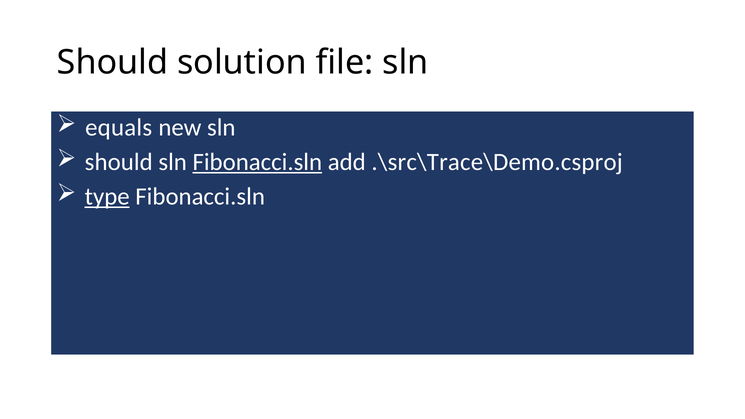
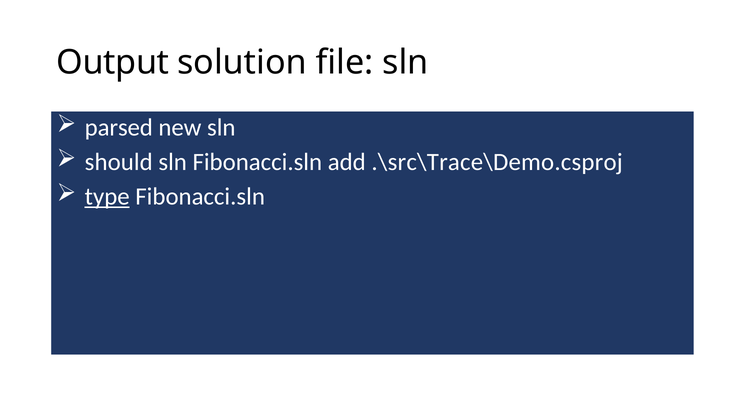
Should: Should -> Output (113, 63)
equals: equals -> parsed (119, 128)
Fibonacci.sln underline: present -> none (257, 162)
